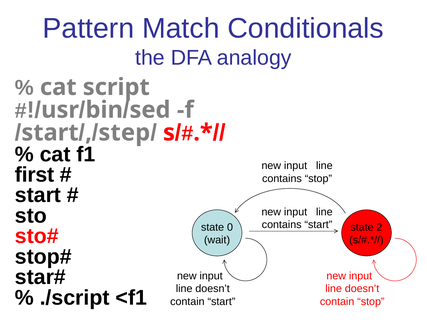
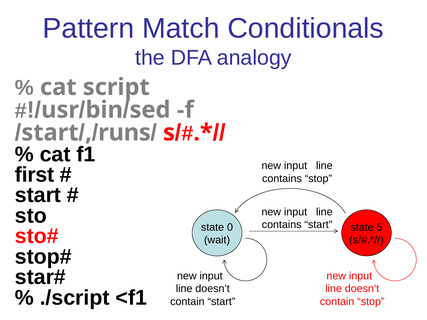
step: step -> runs (124, 133)
2: 2 -> 5 (379, 227)
